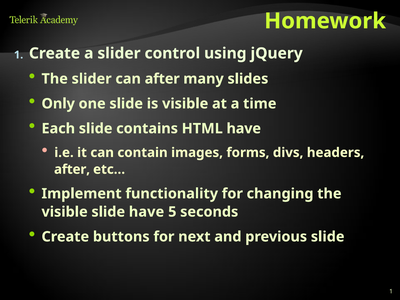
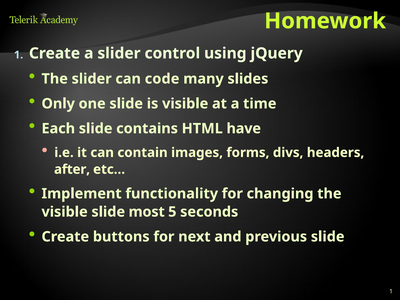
can after: after -> code (162, 79)
slide have: have -> most (147, 212)
